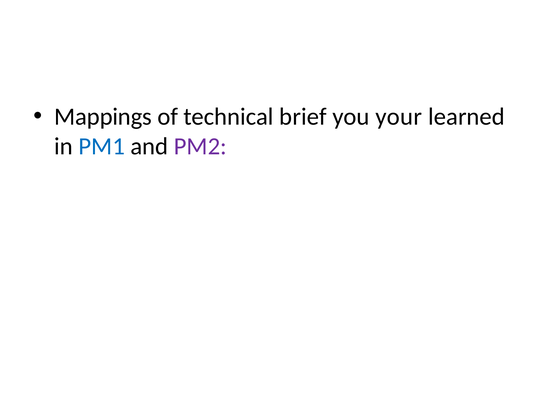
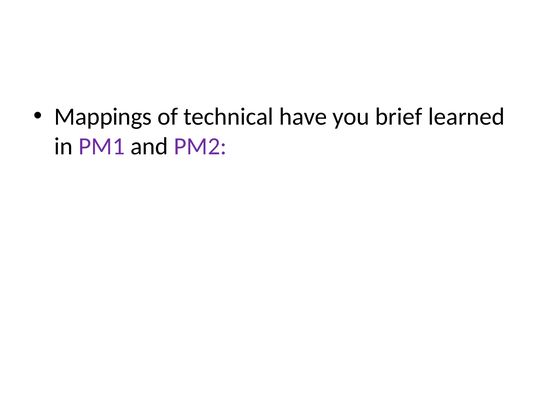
brief: brief -> have (303, 117)
your: your -> brief (399, 117)
PM1 colour: blue -> purple (102, 146)
